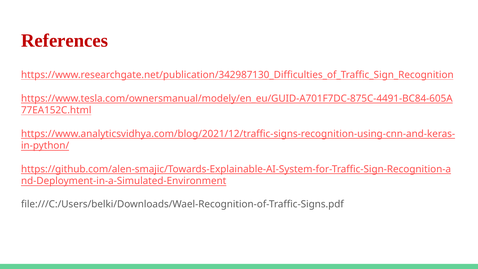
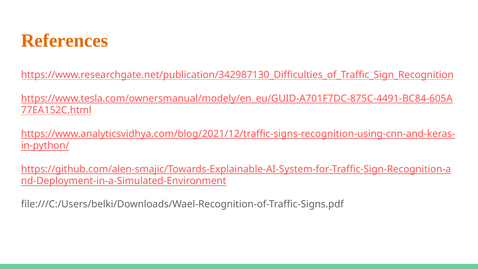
References colour: red -> orange (65, 41)
